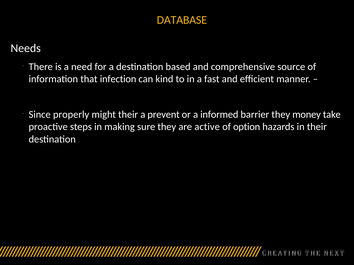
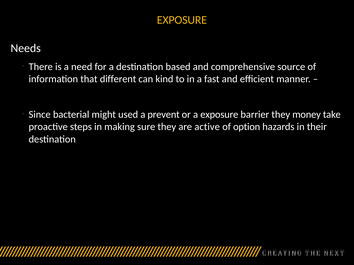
DATABASE: DATABASE -> EXPOSURE (182, 20)
infection: infection -> different (118, 79)
properly: properly -> bacterial (71, 115)
might their: their -> used (128, 115)
a informed: informed -> exposure (219, 115)
